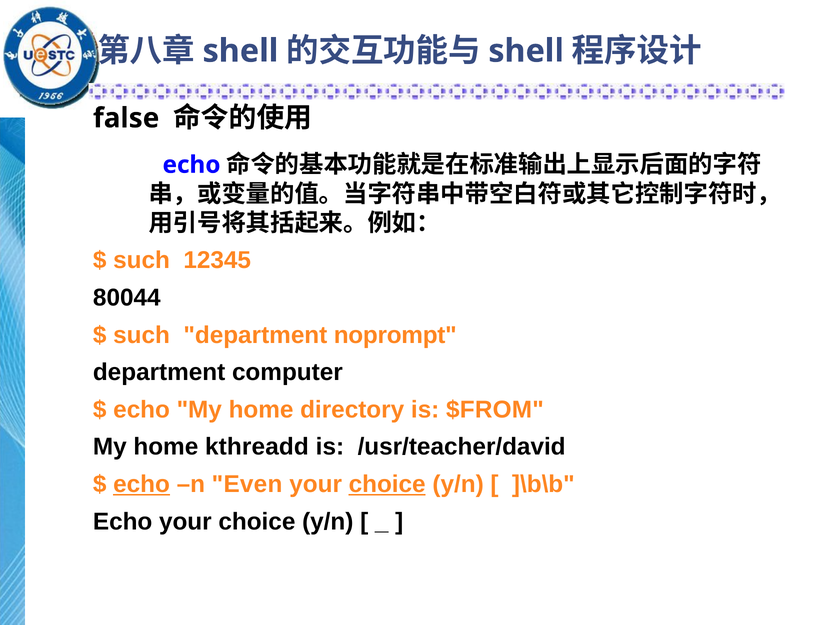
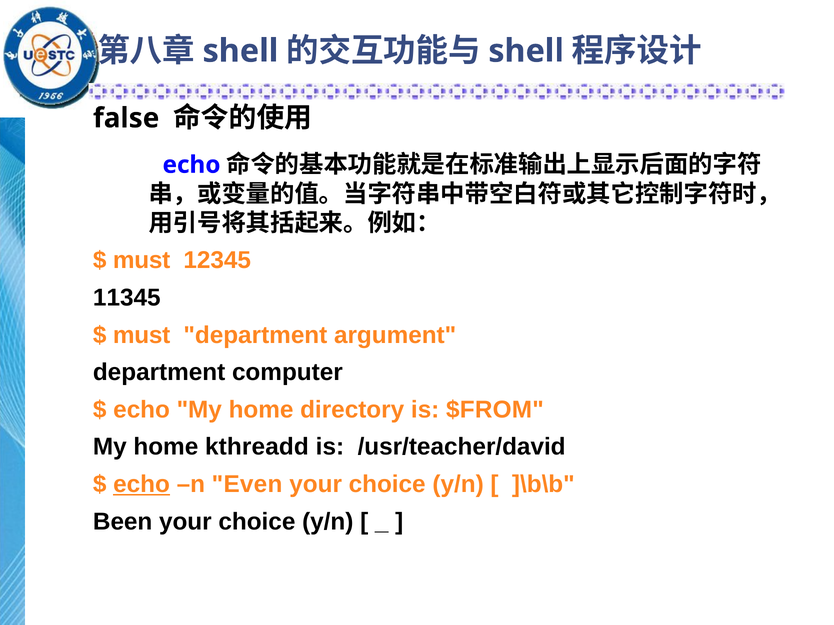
such: such -> must (142, 261)
80044: 80044 -> 11345 (127, 298)
such: such -> must (142, 335)
noprompt: noprompt -> argument (395, 335)
choice underline: present -> none (387, 485)
Echo: Echo -> Been (123, 522)
